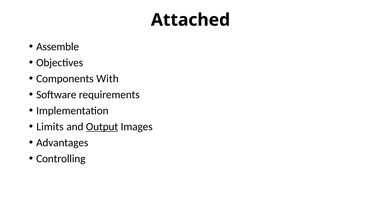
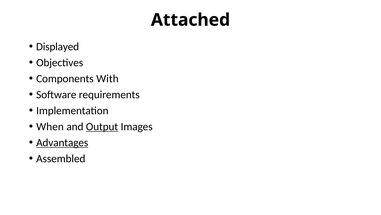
Assemble: Assemble -> Displayed (58, 47)
Limits: Limits -> When (50, 126)
Advantages underline: none -> present (62, 142)
Controlling: Controlling -> Assembled (61, 158)
